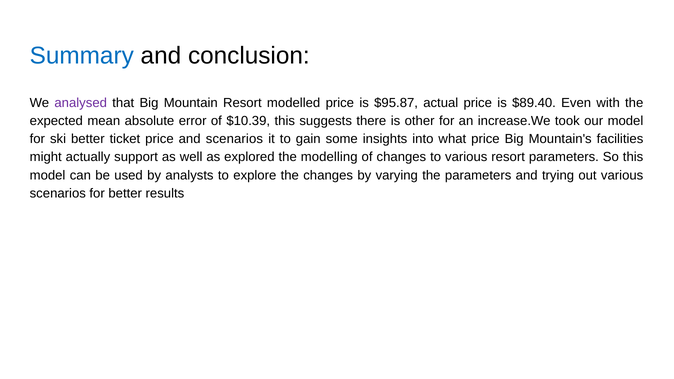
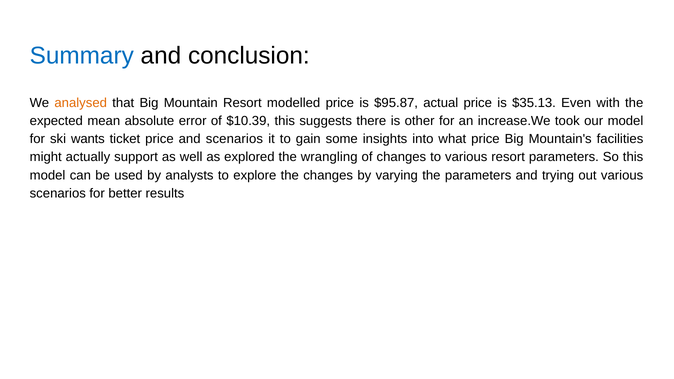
analysed colour: purple -> orange (81, 103)
$89.40: $89.40 -> $35.13 (534, 103)
ski better: better -> wants (88, 139)
modelling: modelling -> wrangling (329, 157)
